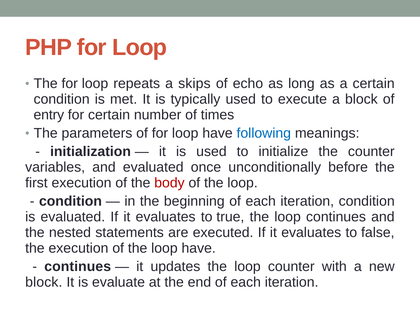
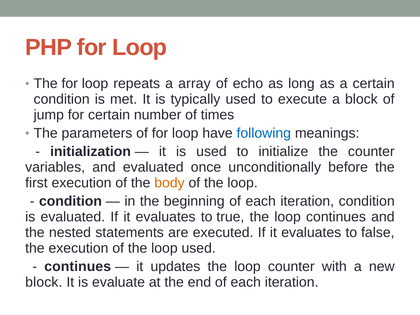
skips: skips -> array (194, 84)
entry: entry -> jump (49, 115)
body colour: red -> orange (169, 183)
the loop have: have -> used (199, 248)
